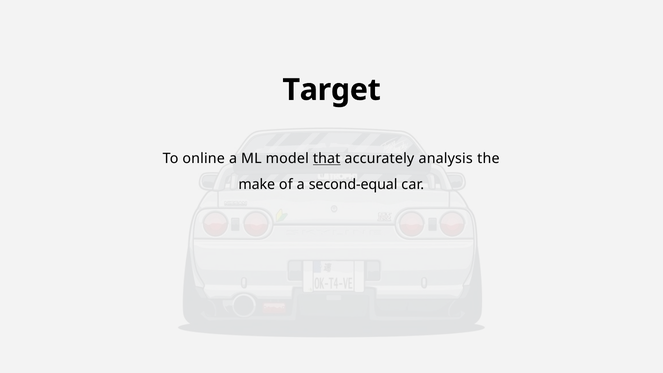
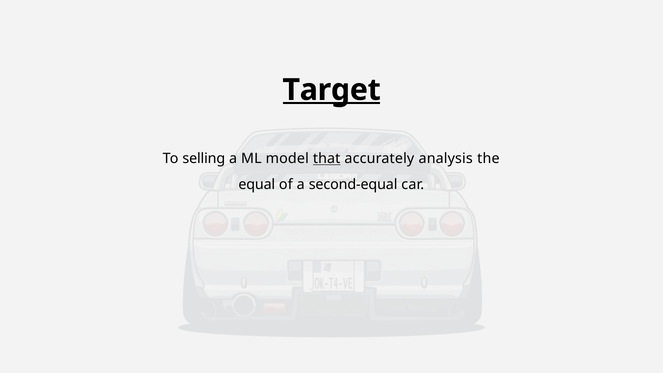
Target underline: none -> present (332, 90)
online: online -> selling (204, 159)
make: make -> equal (257, 185)
